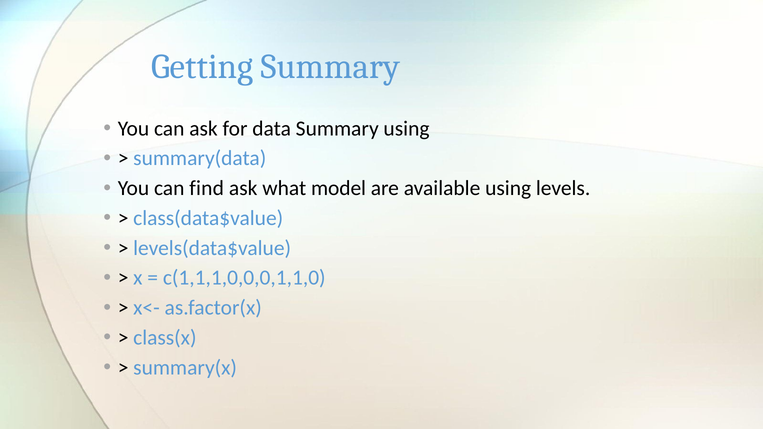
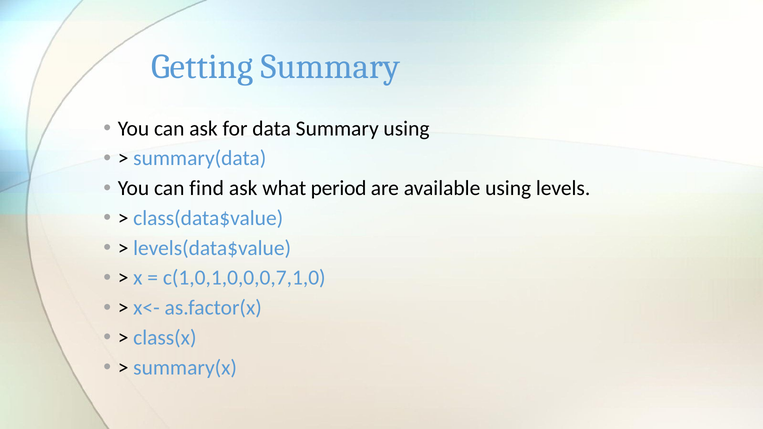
model: model -> period (339, 188)
c(1,1,1,0,0,0,1,1,0: c(1,1,1,0,0,0,1,1,0 -> c(1,0,1,0,0,0,7,1,0 (244, 278)
